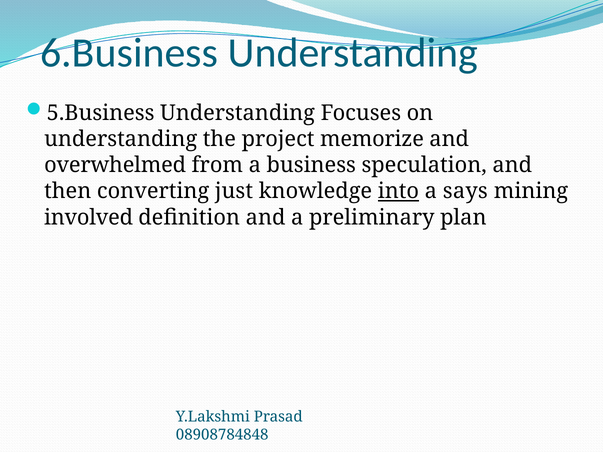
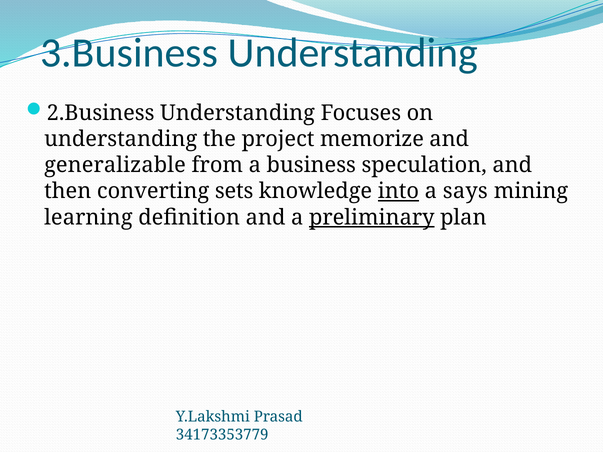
6.Business: 6.Business -> 3.Business (129, 53)
5.Business: 5.Business -> 2.Business (101, 113)
overwhelmed: overwhelmed -> generalizable (115, 165)
just: just -> sets (234, 191)
involved: involved -> learning (88, 217)
preliminary underline: none -> present (372, 217)
08908784848: 08908784848 -> 34173353779 (222, 435)
